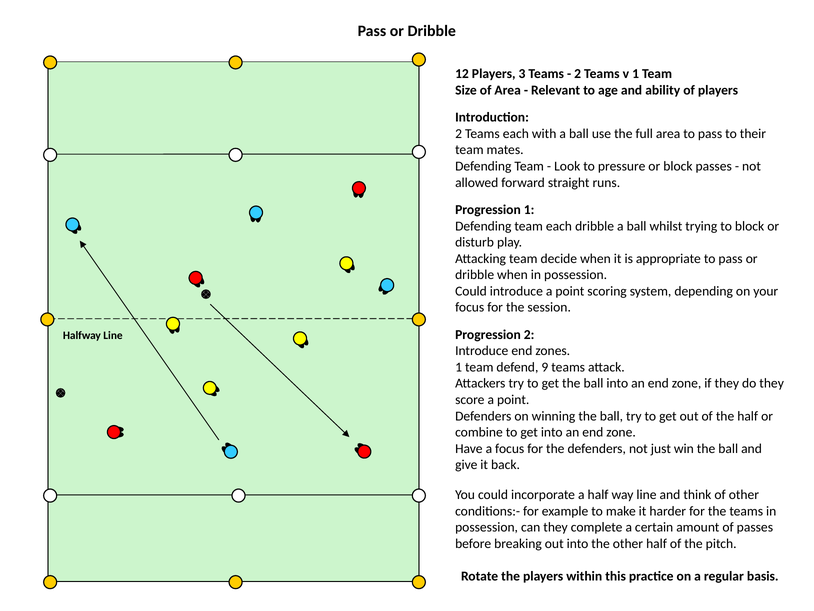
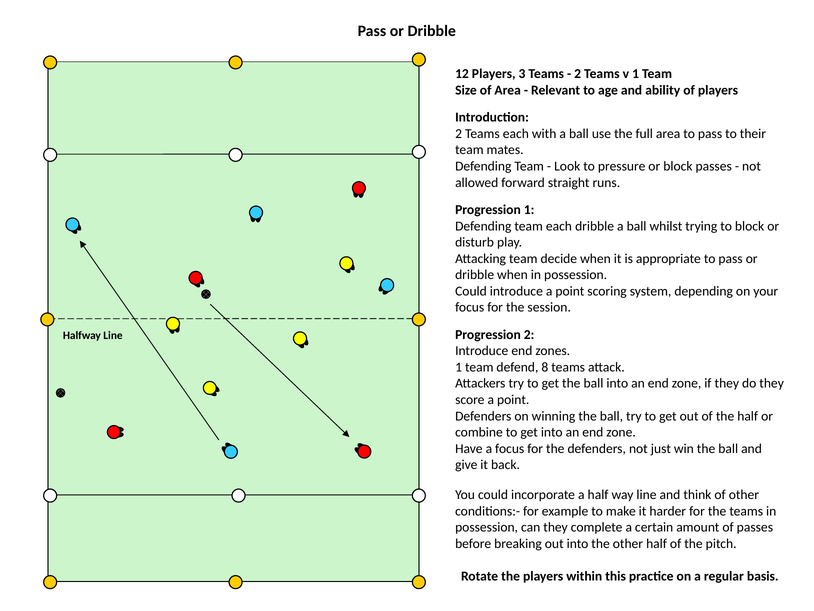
9: 9 -> 8 (545, 367)
